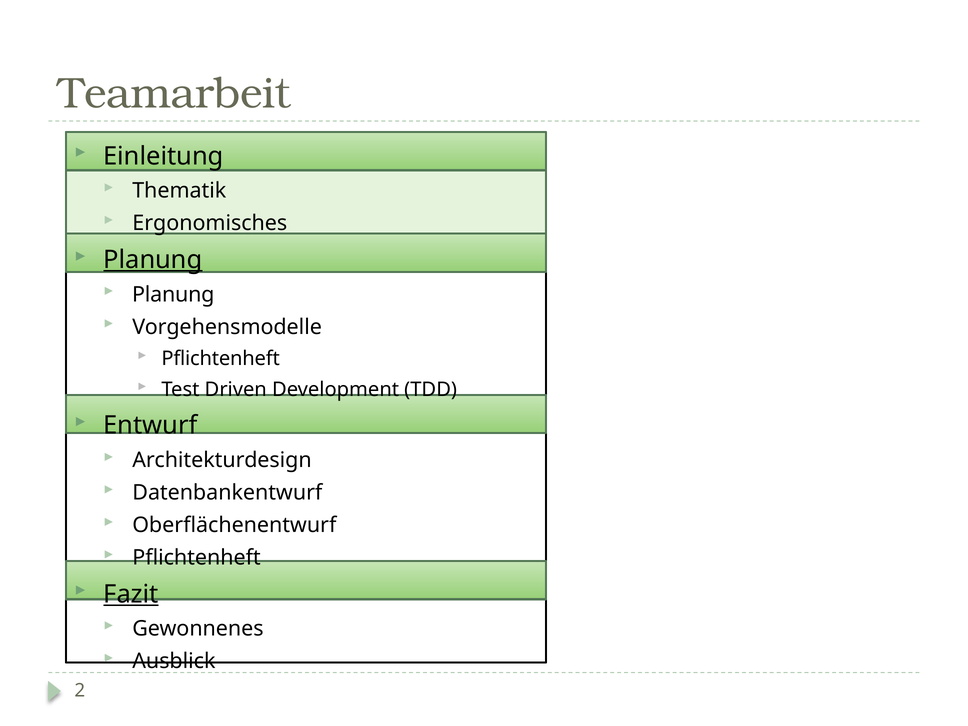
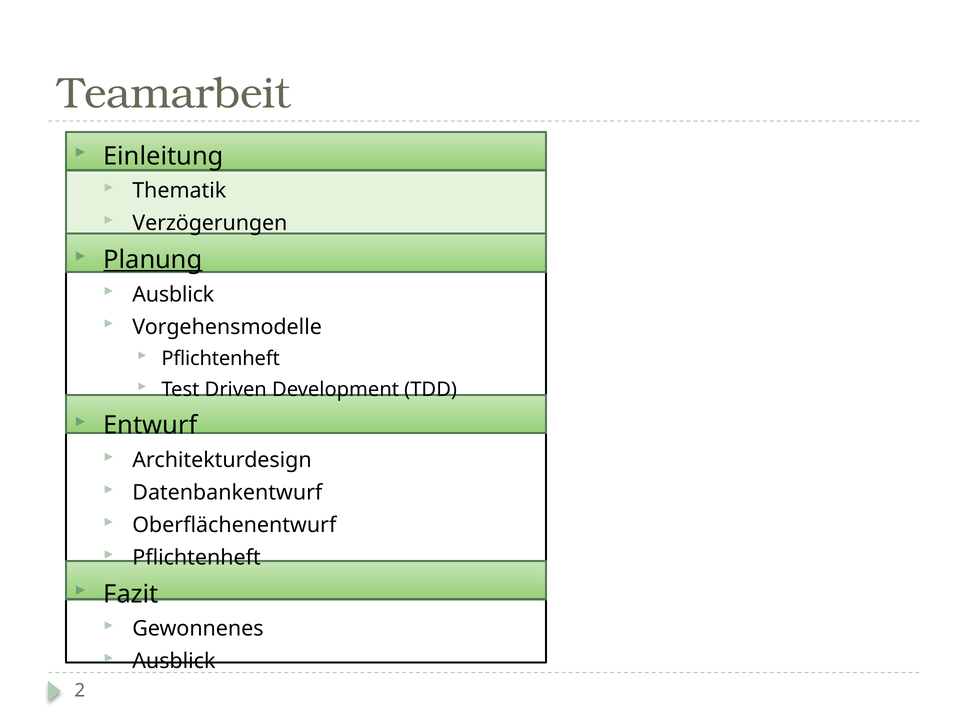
Ergonomisches: Ergonomisches -> Verzögerungen (210, 223)
Planung: Planung -> Ausblick (173, 295)
Fazit underline: present -> none (131, 594)
